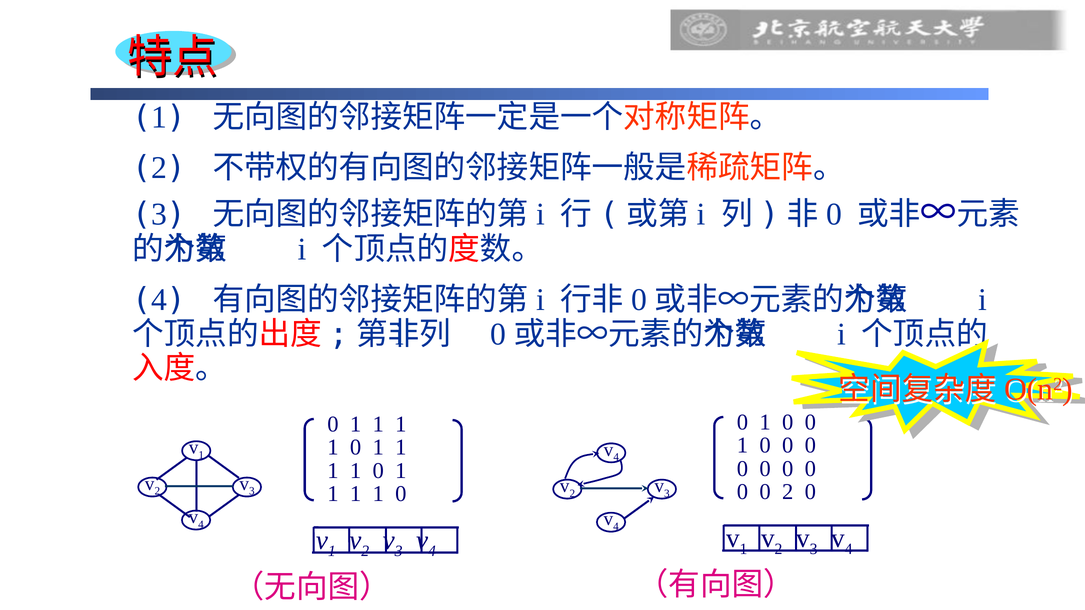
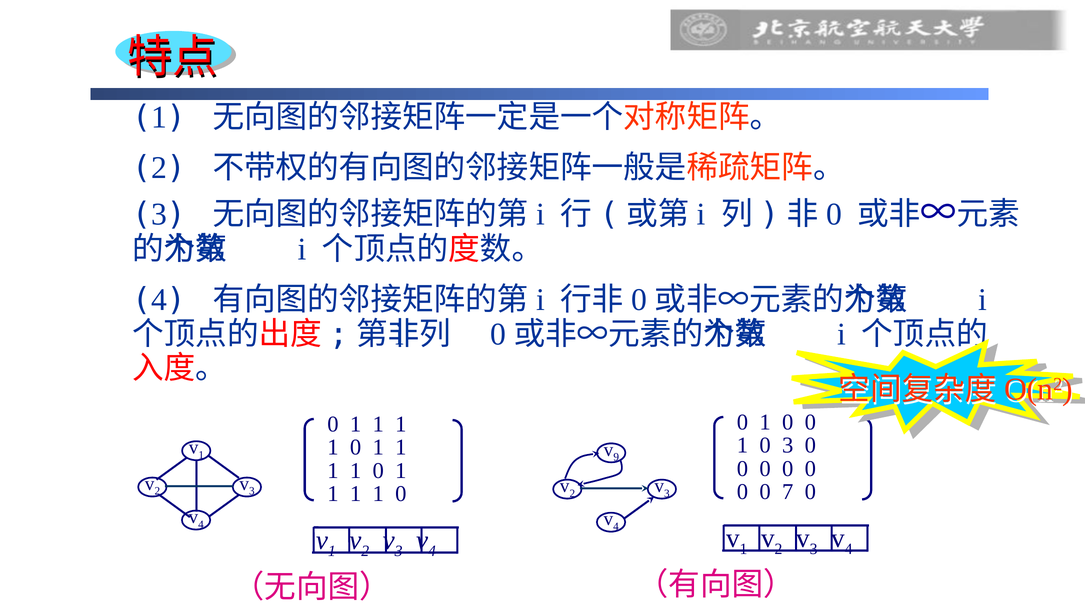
0: 0 -> 3 (788, 446)
4: 4 -> 9 (616, 457)
0 2: 2 -> 7 (788, 492)
